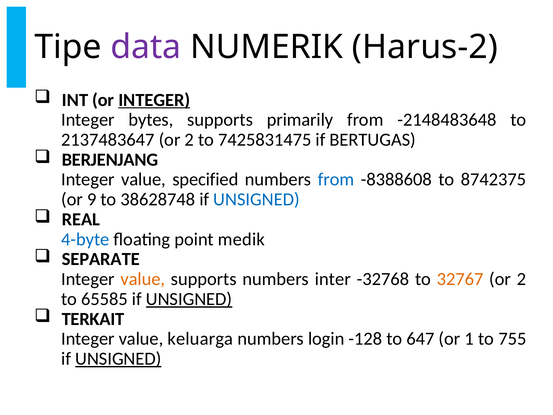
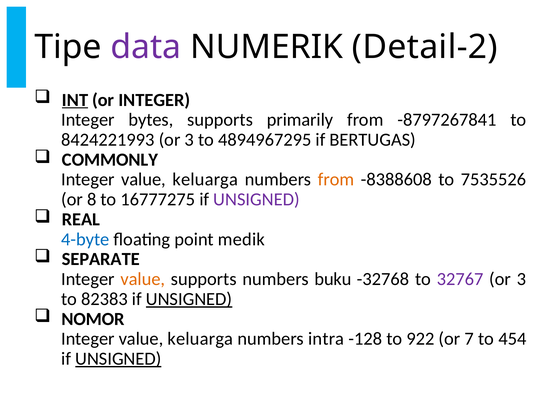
Harus-2: Harus-2 -> Detail-2 (425, 47)
INT underline: none -> present (75, 100)
INTEGER underline: present -> none (154, 100)
-2148483648: -2148483648 -> -8797267841 (447, 120)
2137483647: 2137483647 -> 8424221993 (108, 140)
2: 2 -> 3 (189, 140)
7425831475: 7425831475 -> 4894967295 (265, 140)
BERJENJANG: BERJENJANG -> COMMONLY (110, 160)
specified: specified -> keluarga (205, 179)
from colour: blue -> orange (336, 179)
8742375: 8742375 -> 7535526 (493, 179)
9: 9 -> 8 (92, 199)
38628748: 38628748 -> 16777275 (158, 199)
UNSIGNED colour: blue -> purple (256, 199)
inter: inter -> buku (333, 279)
32767 colour: orange -> purple (460, 279)
2: 2 -> 3 (522, 279)
65585: 65585 -> 82383 (104, 299)
TERKAIT: TERKAIT -> NOMOR (93, 319)
login: login -> intra (326, 339)
647: 647 -> 922 (420, 339)
1: 1 -> 7 (469, 339)
755: 755 -> 454 (512, 339)
